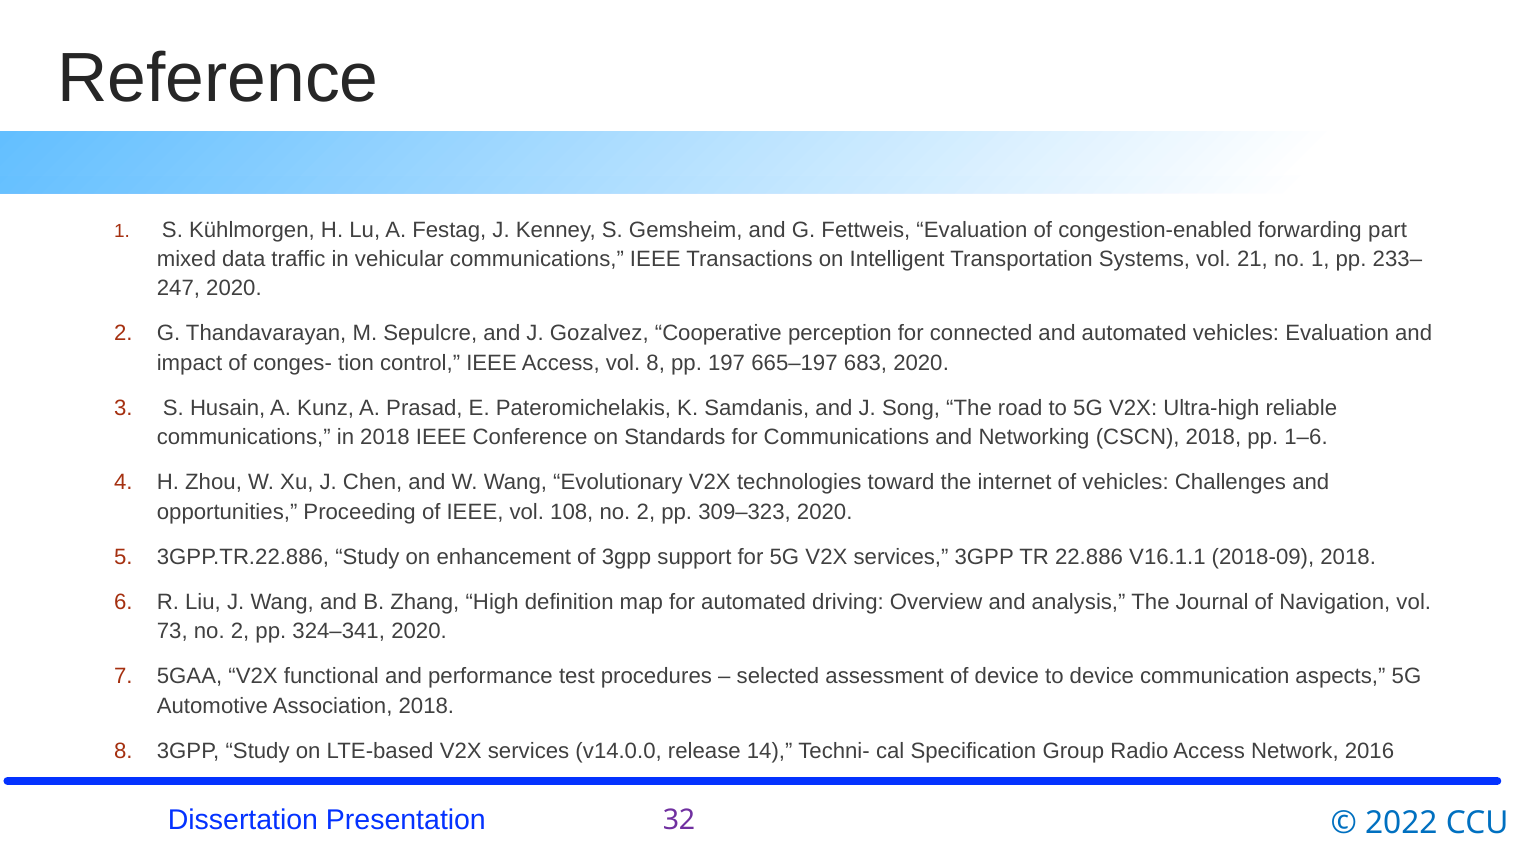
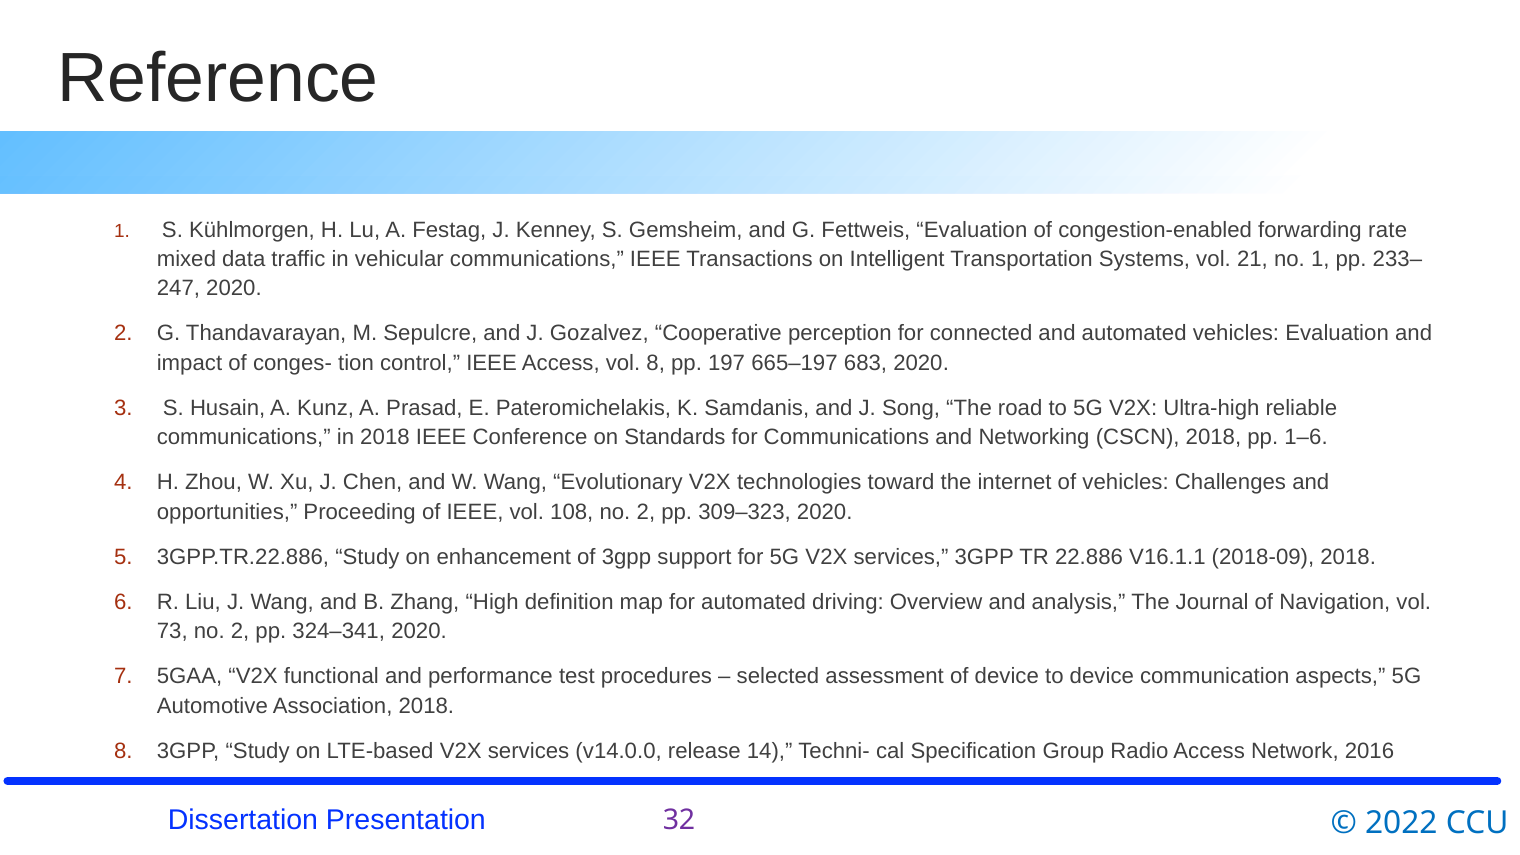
part: part -> rate (1388, 230)
